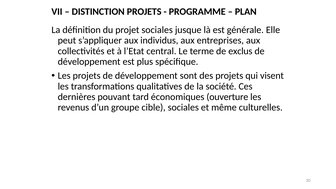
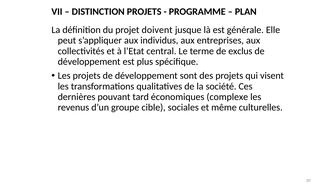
projet sociales: sociales -> doivent (157, 30)
ouverture: ouverture -> complexe (227, 97)
